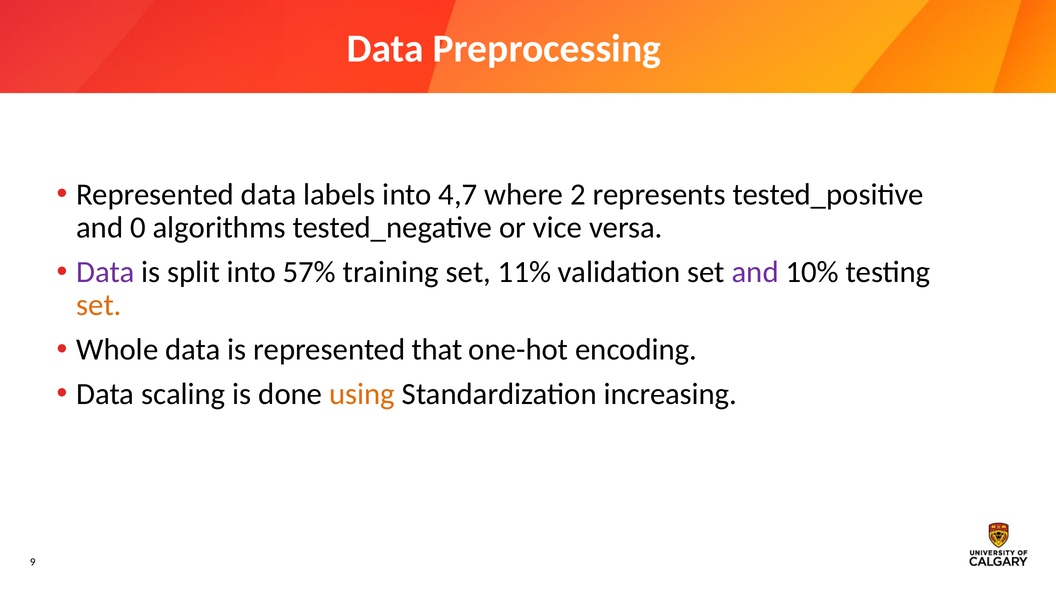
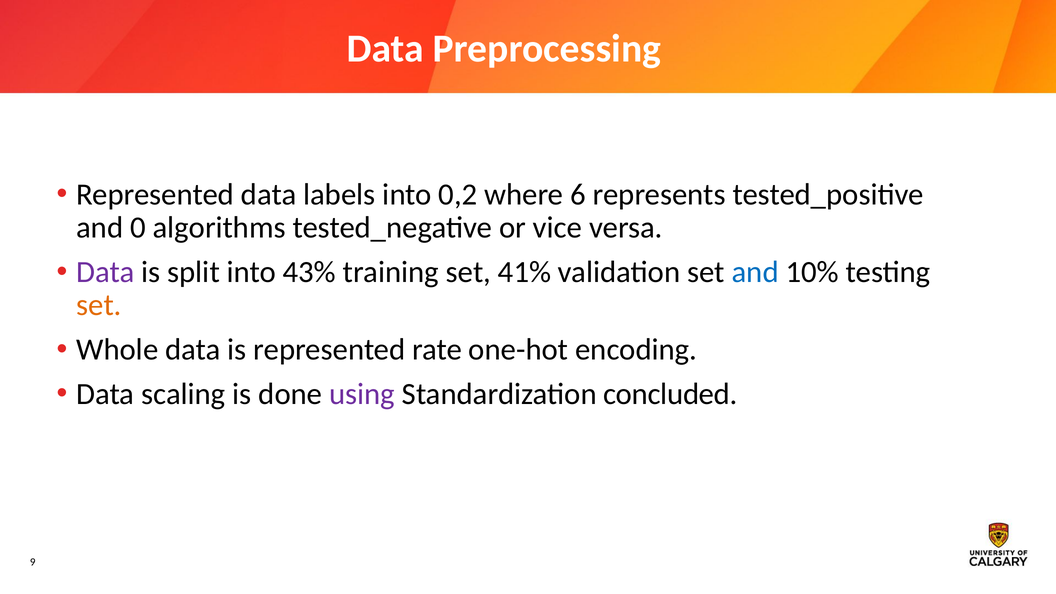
4,7: 4,7 -> 0,2 (458, 195)
2: 2 -> 6 (578, 195)
57%: 57% -> 43% (309, 272)
11%: 11% -> 41% (525, 272)
and colour: purple -> blue (755, 272)
that: that -> rate (437, 350)
using colour: orange -> purple (362, 394)
increasing: increasing -> concluded (670, 394)
